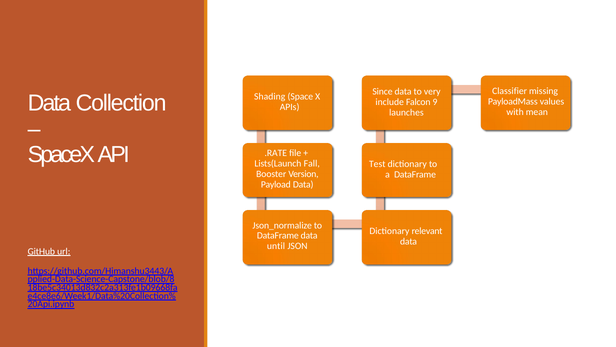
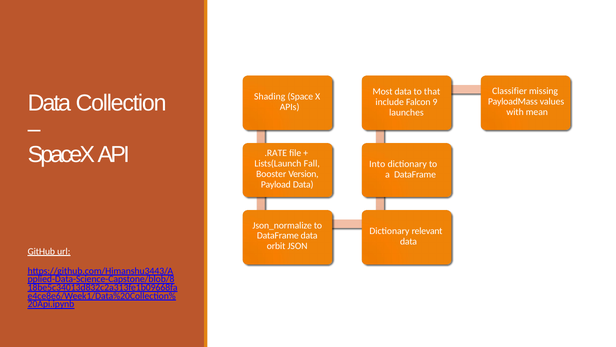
Since: Since -> Most (382, 91)
very: very -> that (432, 91)
Test: Test -> Into (377, 164)
until: until -> orbit (276, 246)
